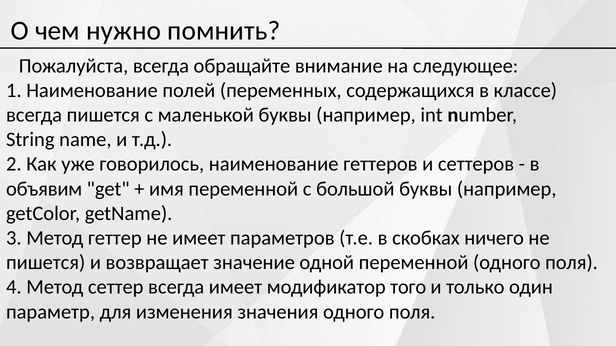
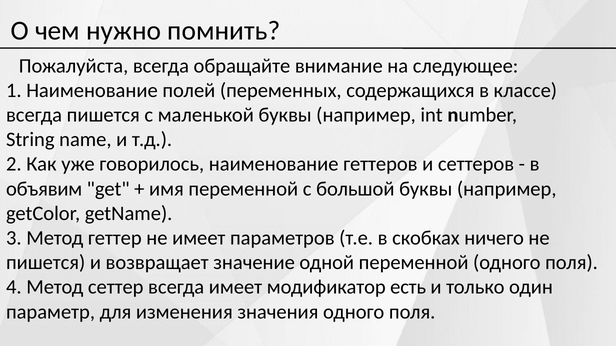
того: того -> есть (408, 288)
